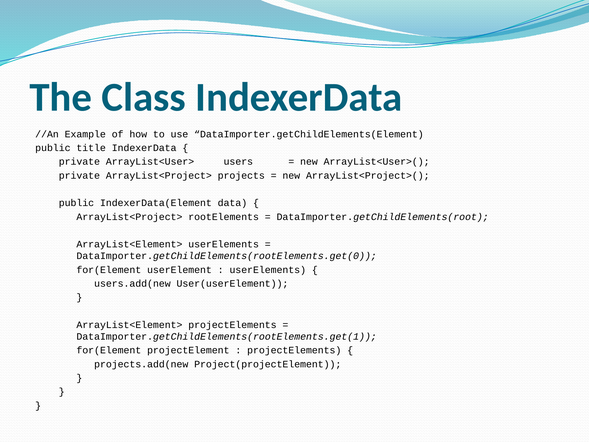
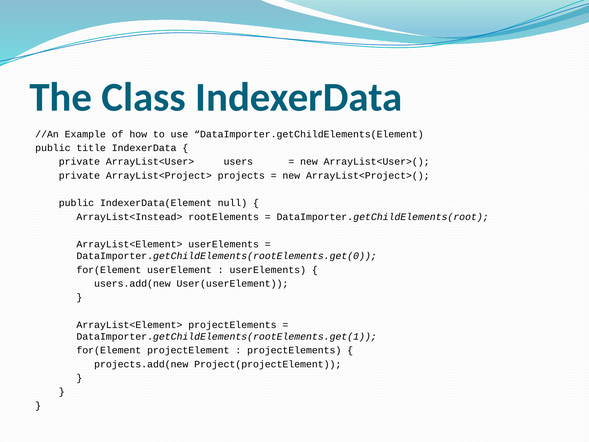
data: data -> null (232, 203)
ArrayList<Project>: ArrayList<Project> -> ArrayList<Instead> (129, 217)
